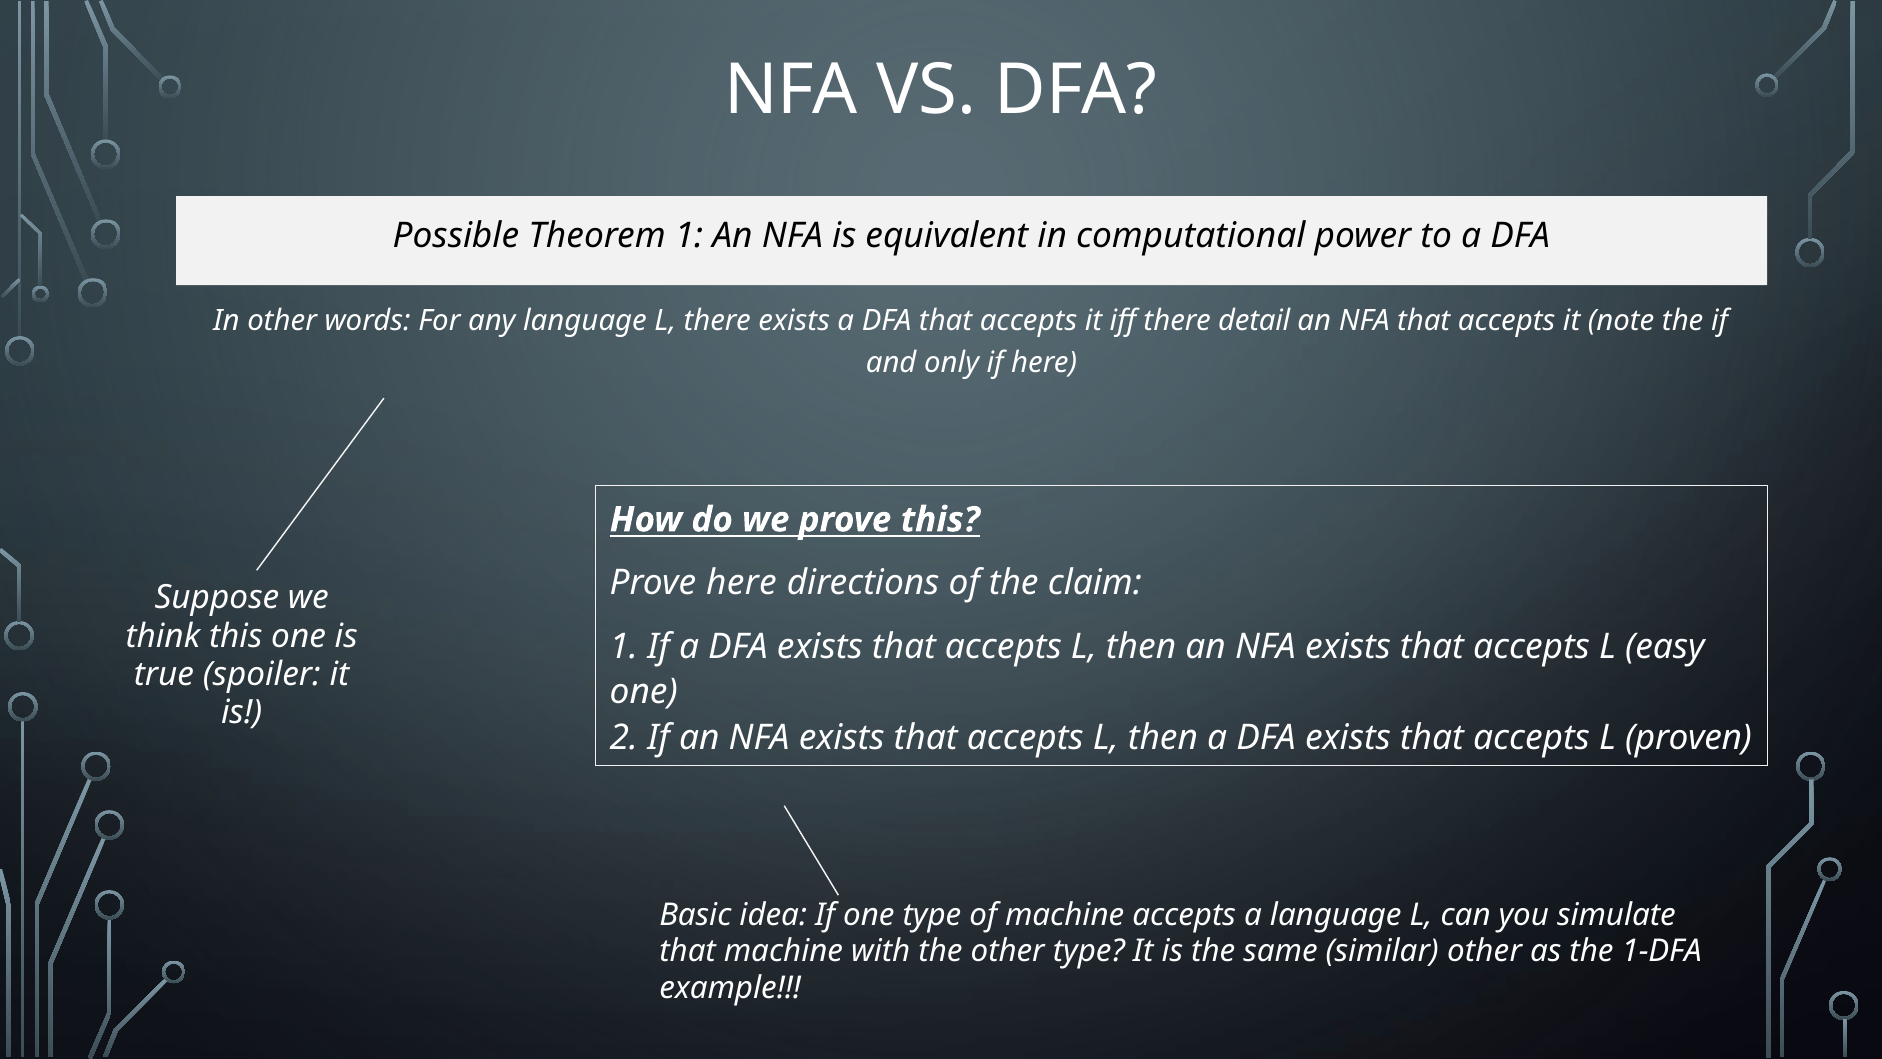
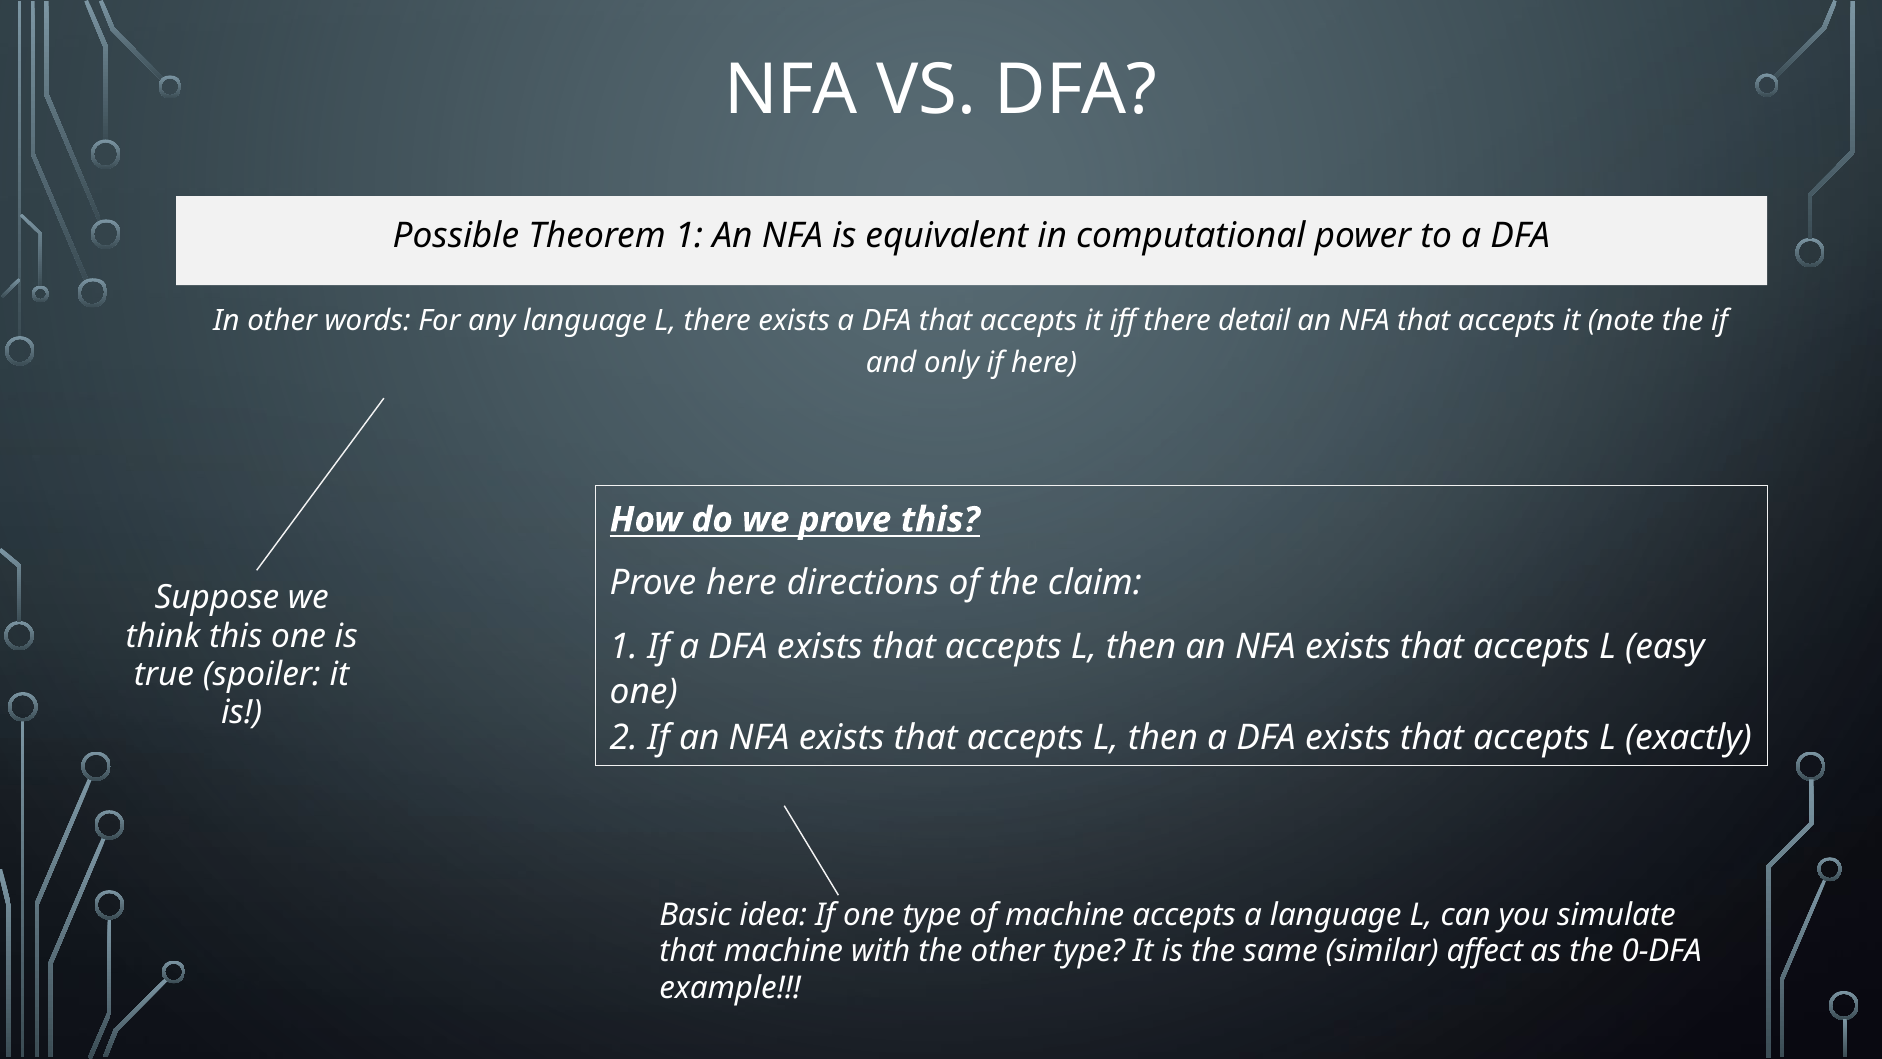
proven: proven -> exactly (1688, 738)
similar other: other -> affect (1485, 951)
1-DFA: 1-DFA -> 0-DFA (1662, 951)
